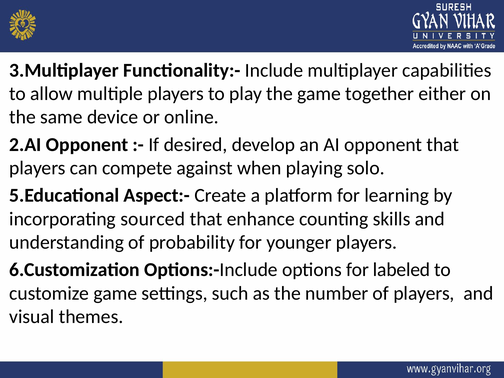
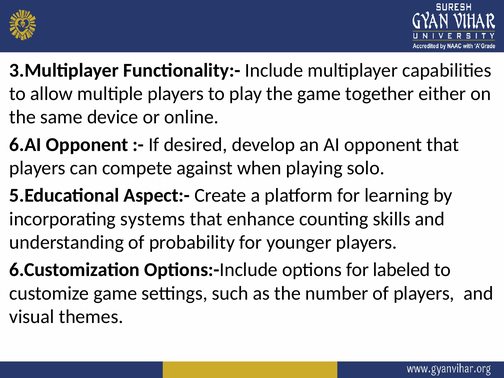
2.AI: 2.AI -> 6.AI (25, 145)
sourced: sourced -> systems (153, 219)
